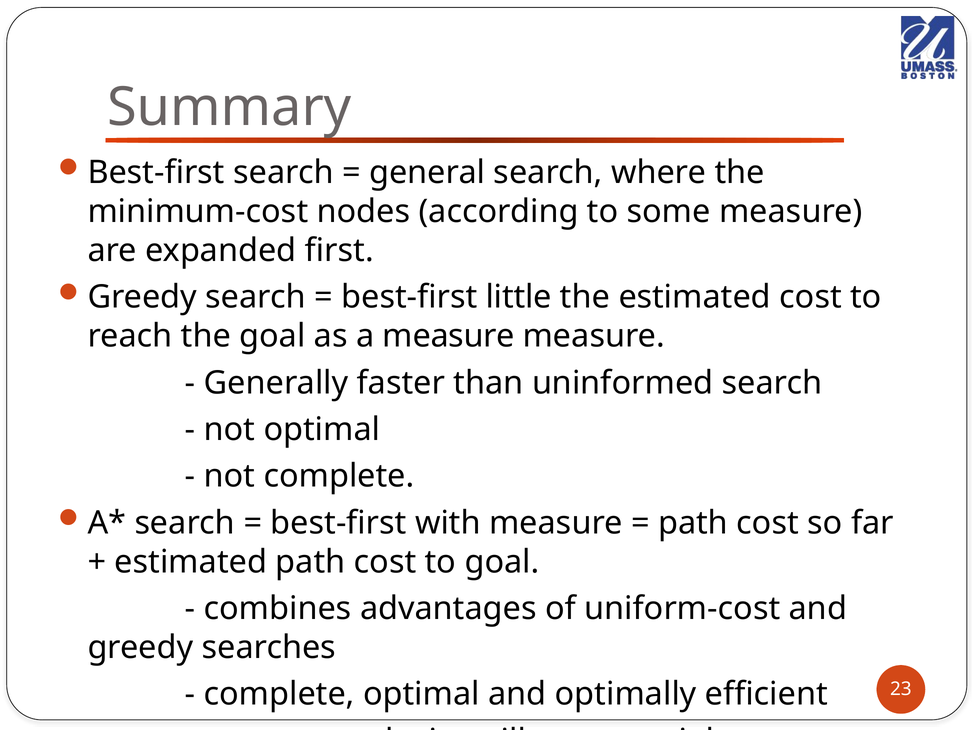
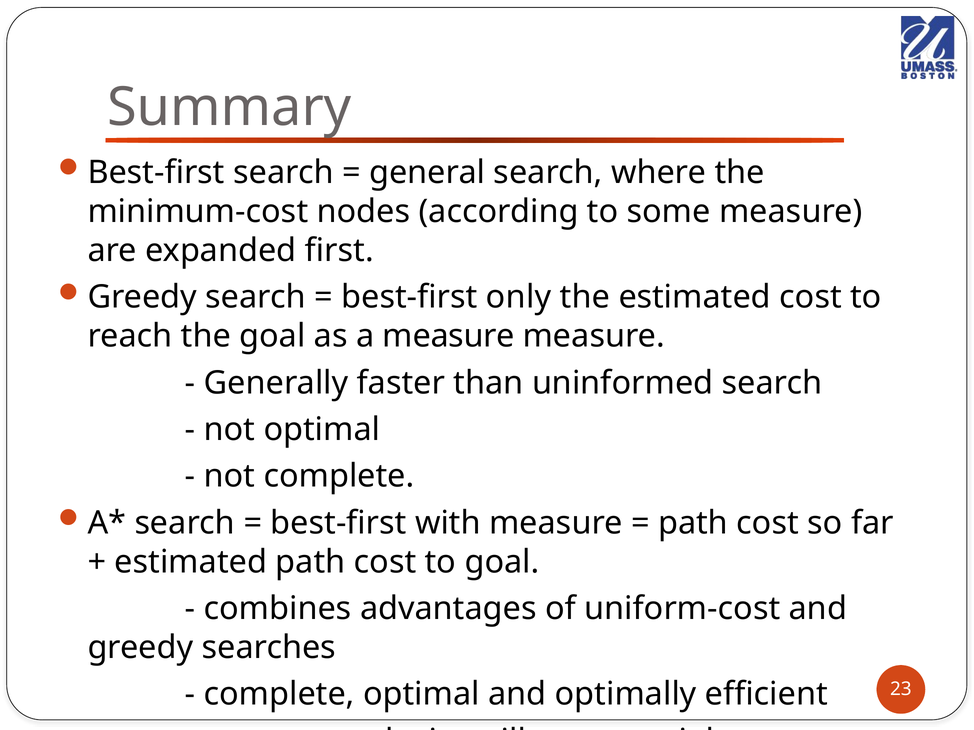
little: little -> only (519, 297)
